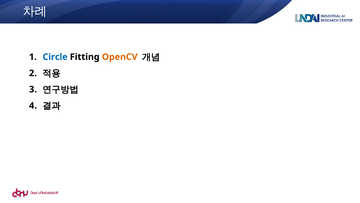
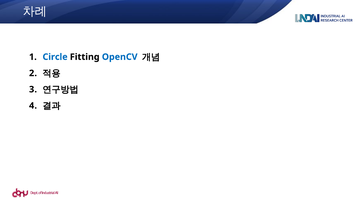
OpenCV colour: orange -> blue (120, 57)
